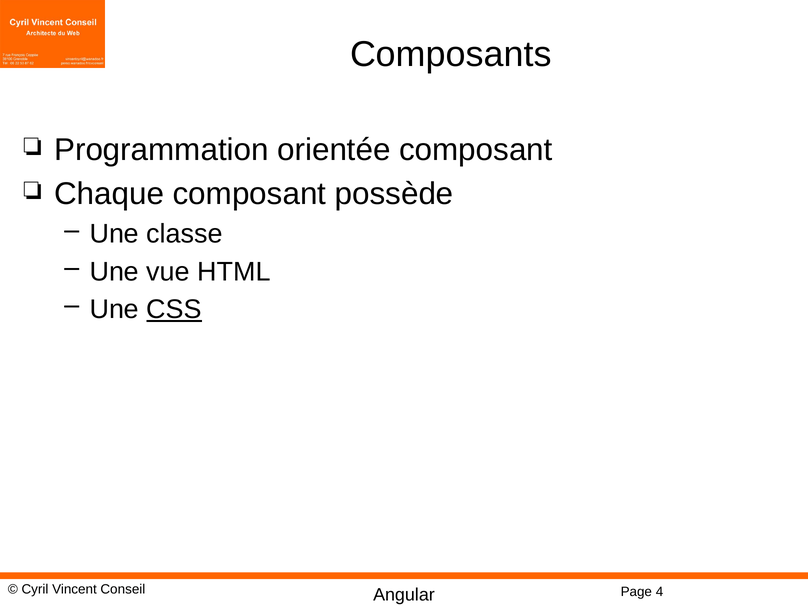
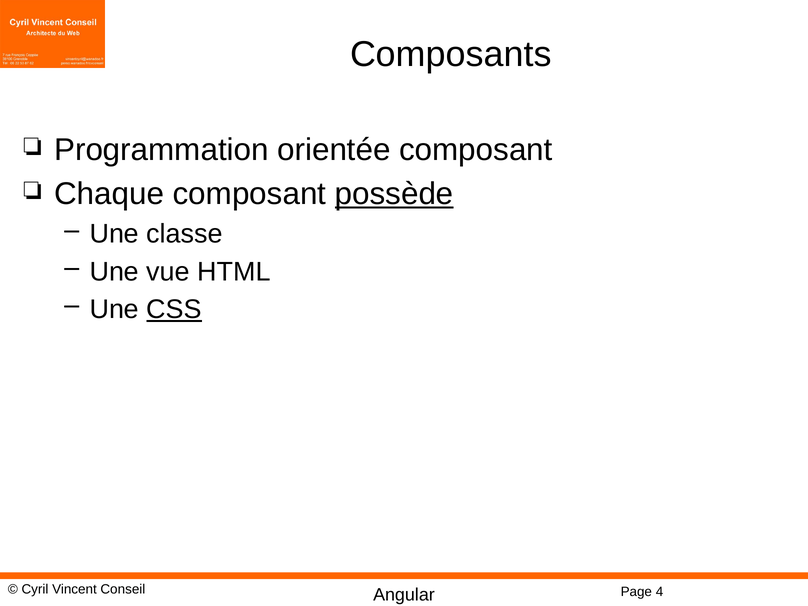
possède underline: none -> present (394, 194)
